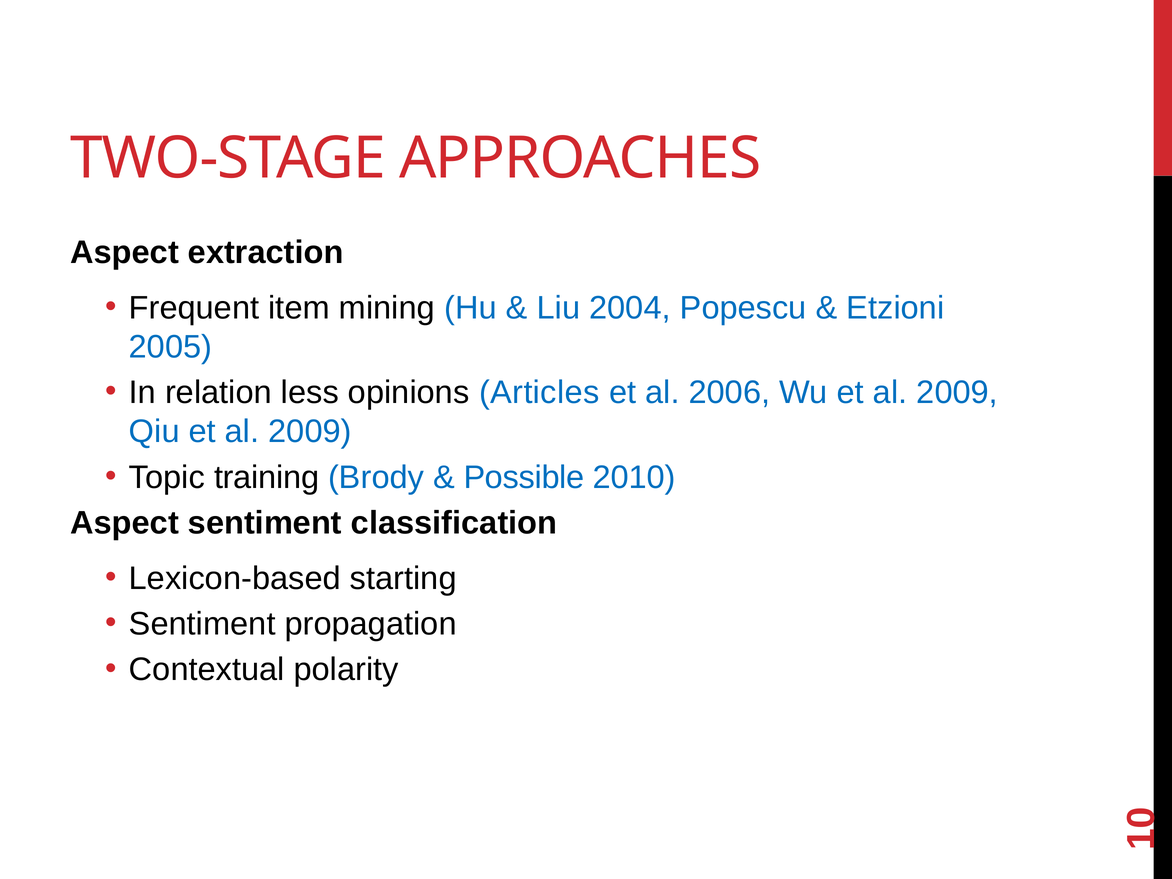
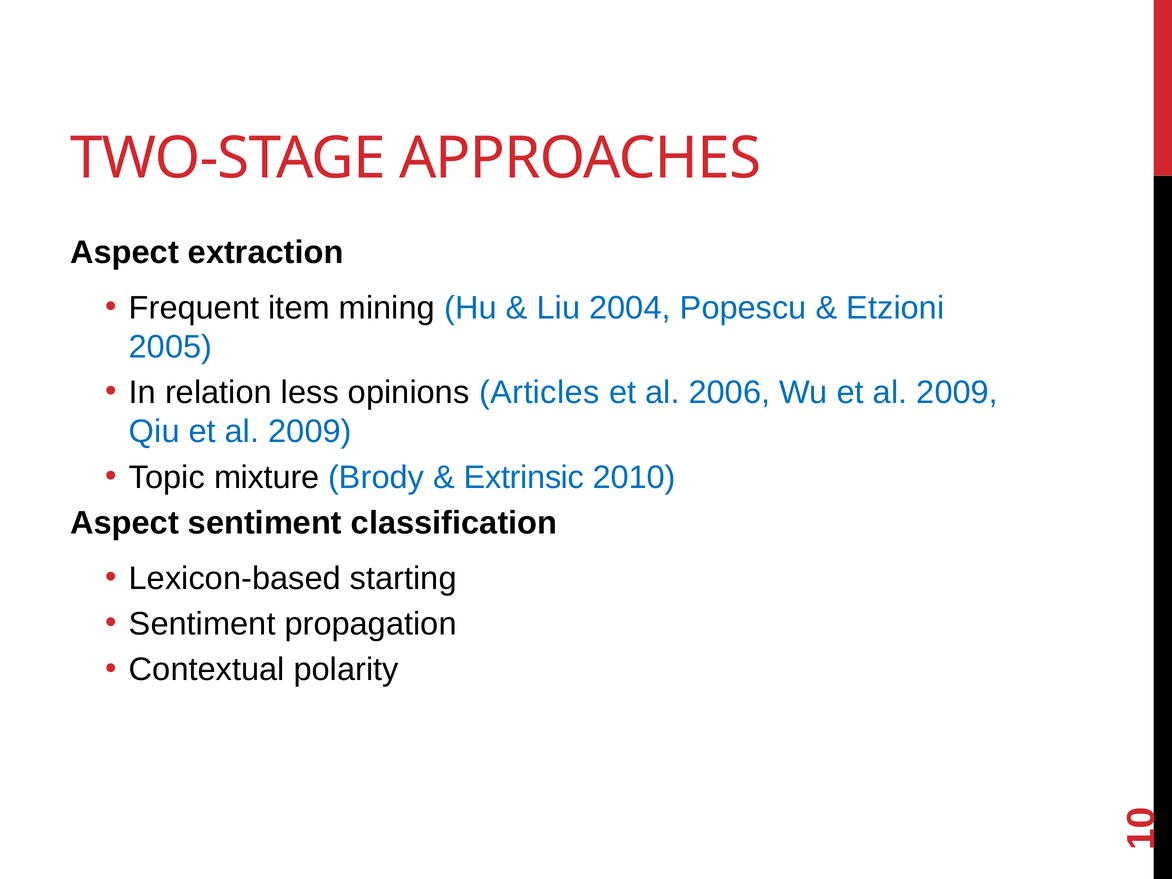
training: training -> mixture (267, 477)
Possible: Possible -> Extrinsic (524, 477)
